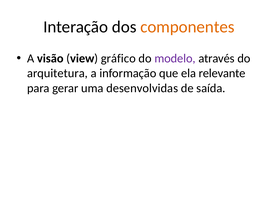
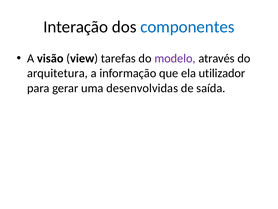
componentes colour: orange -> blue (187, 27)
gráfico: gráfico -> tarefas (118, 58)
relevante: relevante -> utilizador (222, 73)
